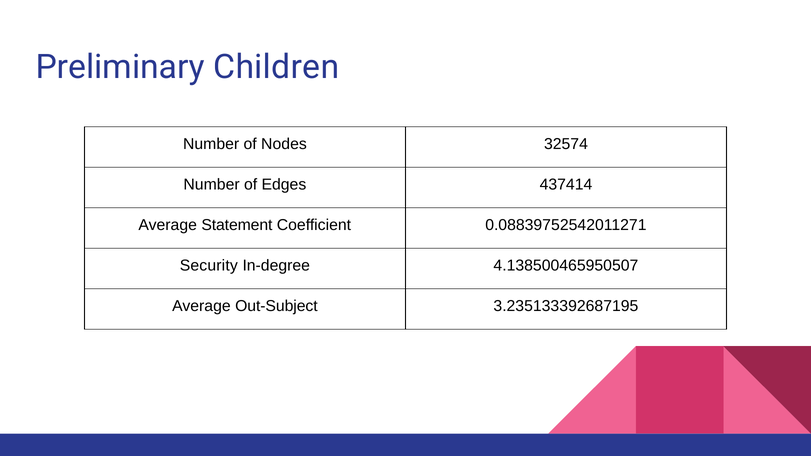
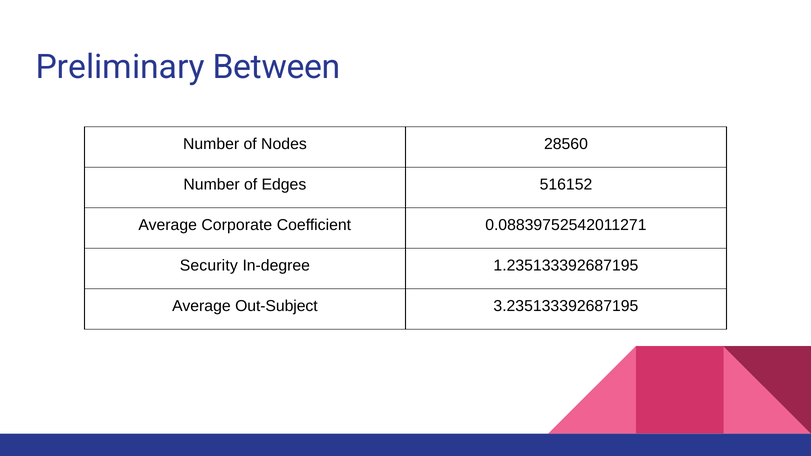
Children: Children -> Between (277, 67)
32574: 32574 -> 28560 (566, 144)
437414: 437414 -> 516152 (566, 184)
Statement: Statement -> Corporate (237, 225)
4.138500465950507: 4.138500465950507 -> 1.235133392687195 (566, 265)
